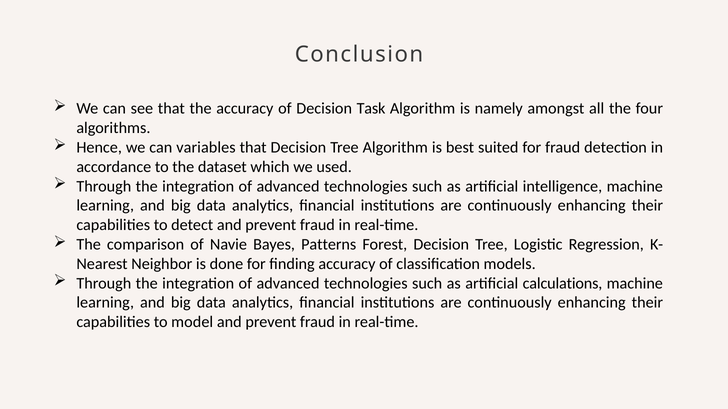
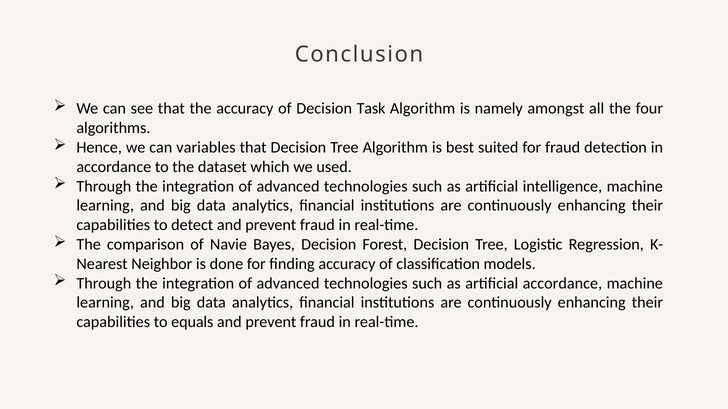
Bayes Patterns: Patterns -> Decision (329, 245)
artificial calculations: calculations -> accordance (562, 284)
model: model -> equals (192, 322)
